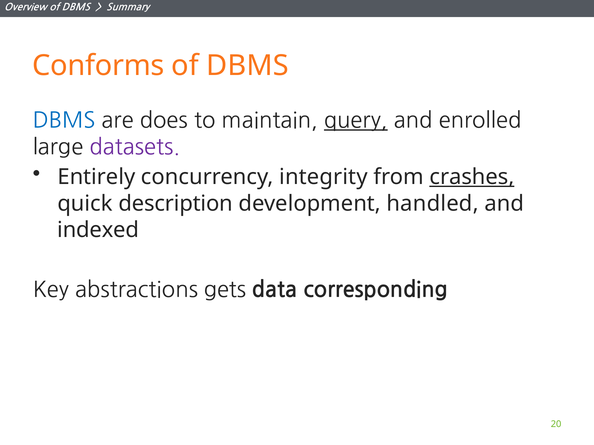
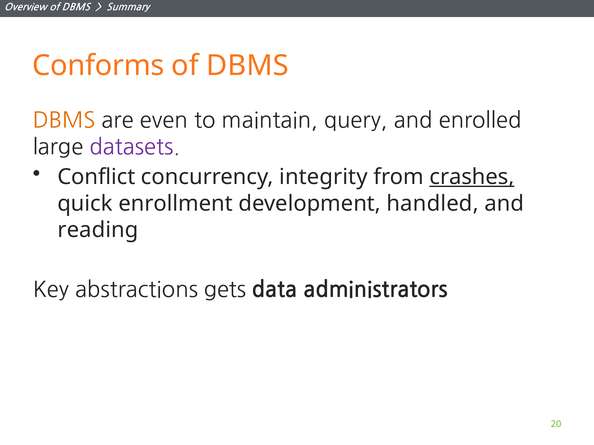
DBMS colour: blue -> orange (64, 121)
does: does -> even (164, 121)
query underline: present -> none (356, 121)
Entirely: Entirely -> Conflict (96, 177)
description: description -> enrollment (176, 204)
indexed: indexed -> reading (98, 230)
corresponding: corresponding -> administrators (376, 290)
